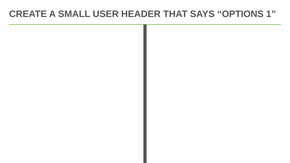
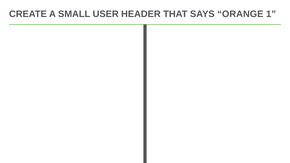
OPTIONS: OPTIONS -> ORANGE (240, 14)
